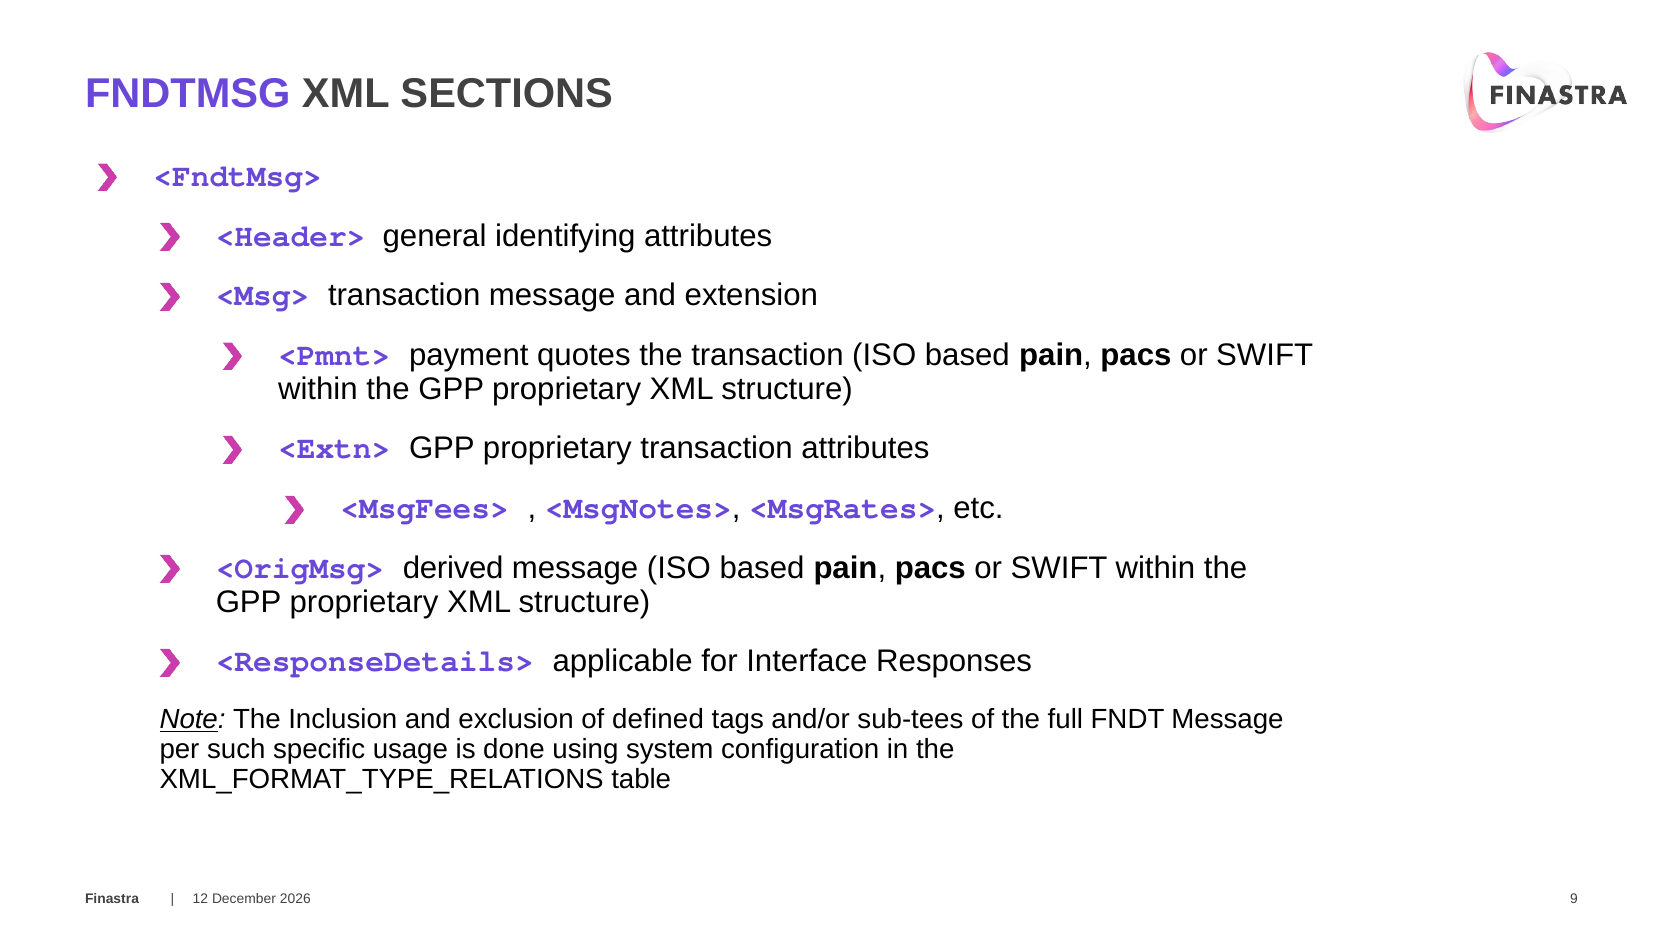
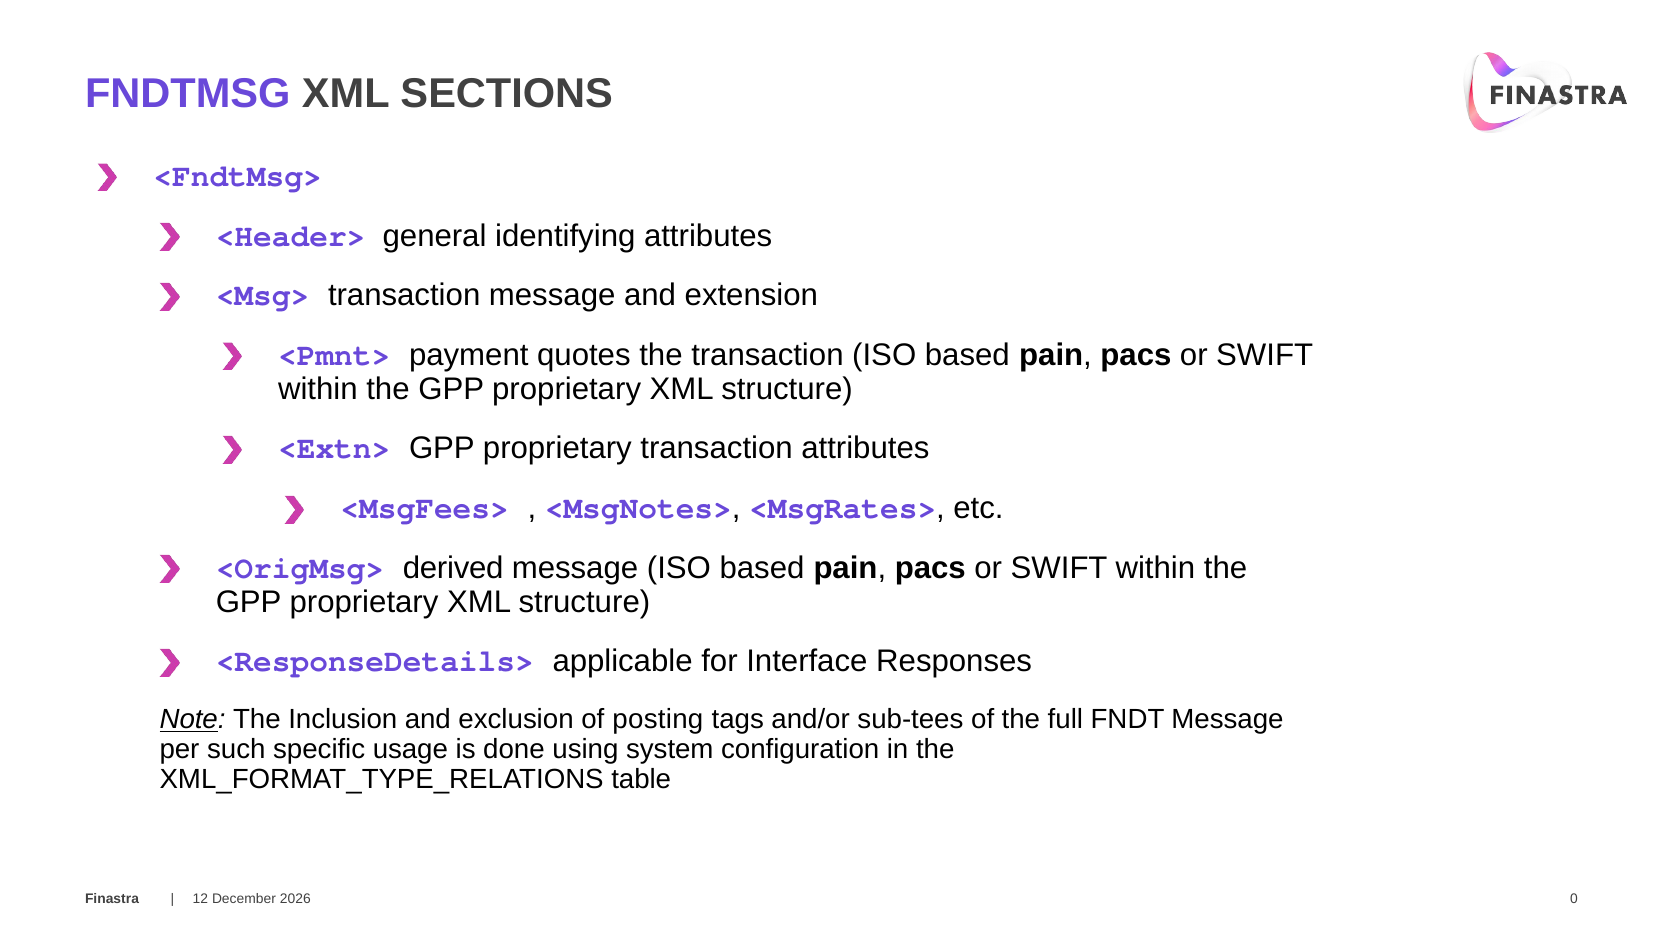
defined: defined -> posting (658, 719)
9: 9 -> 0 (1574, 898)
